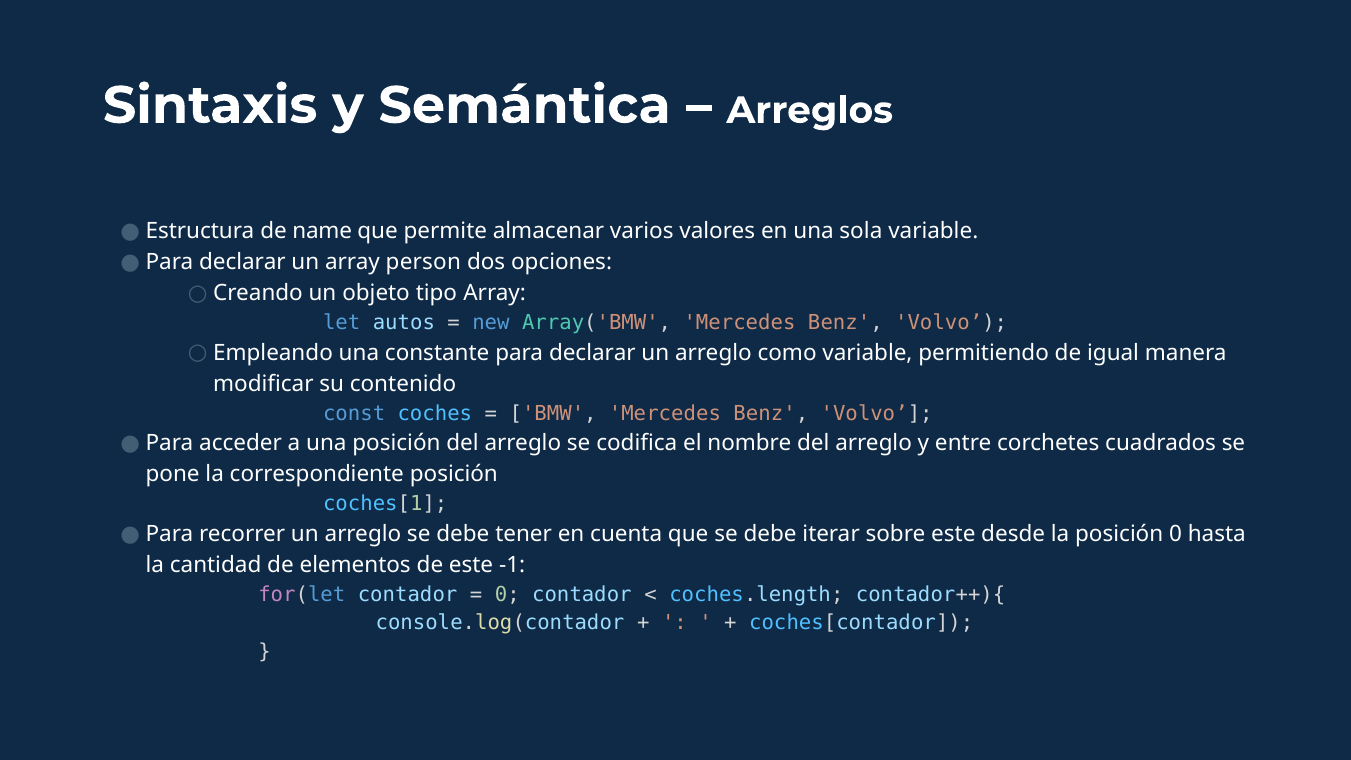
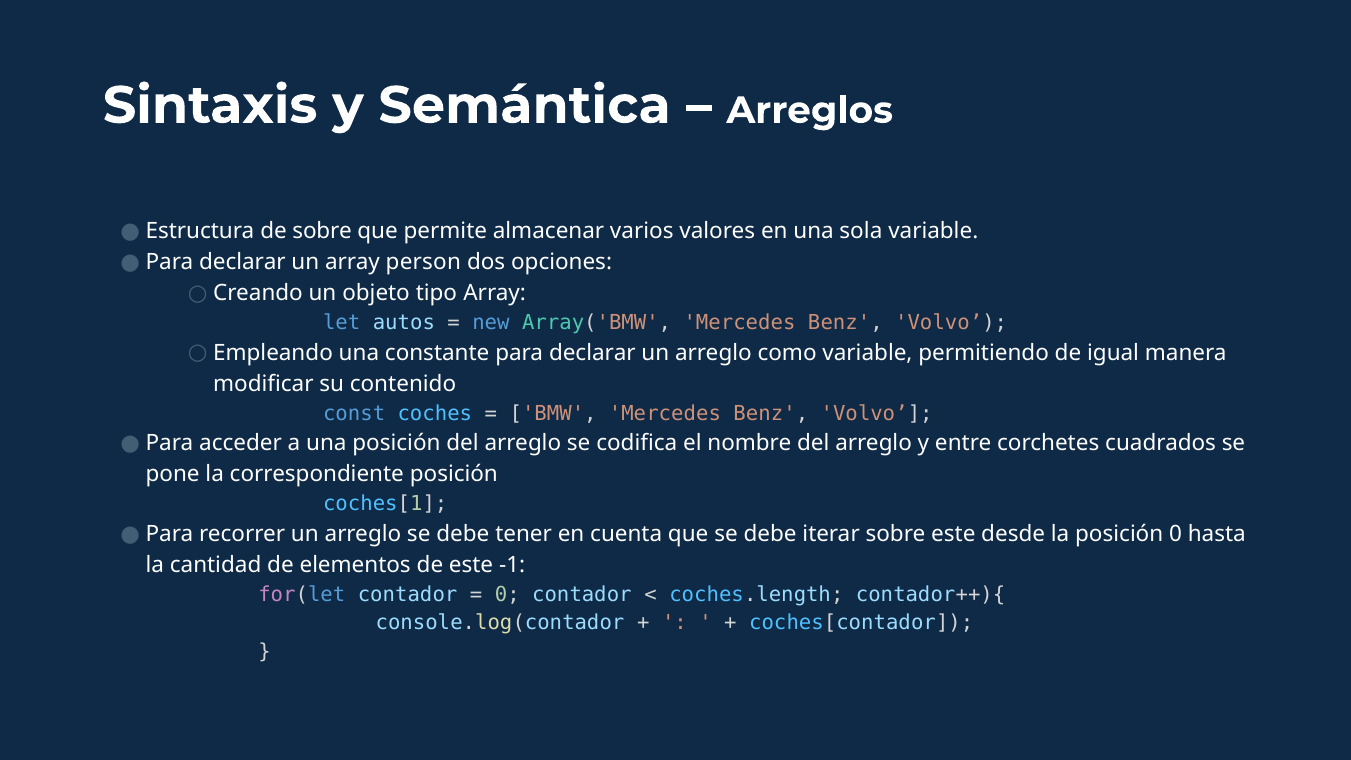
de name: name -> sobre (322, 231)
